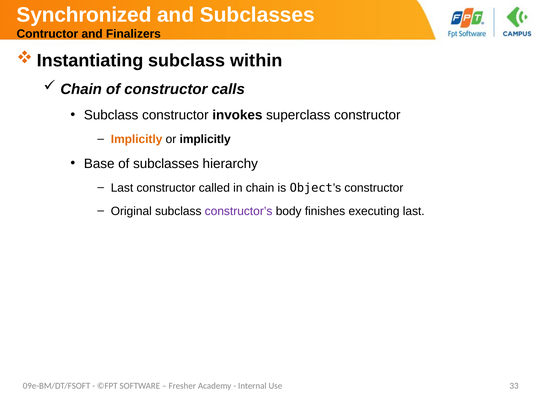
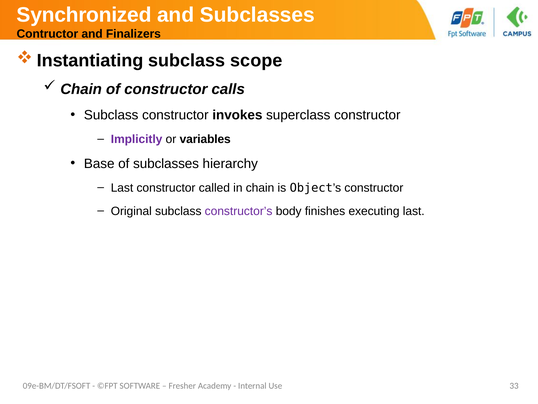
within: within -> scope (256, 61)
Implicitly colour: orange -> purple (137, 139)
or implicitly: implicitly -> variables (205, 139)
